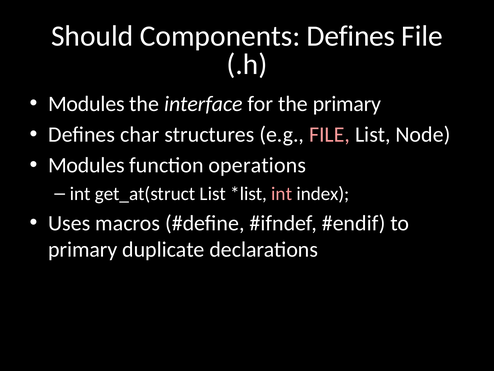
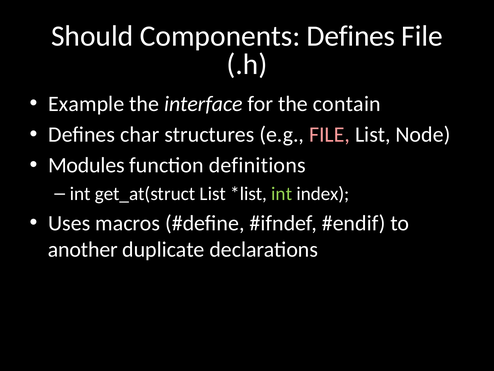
Modules: Modules -> Example (86, 104)
the primary: primary -> contain (347, 104)
operations: operations -> definitions (257, 165)
int colour: pink -> light green (282, 193)
primary: primary -> another (83, 249)
